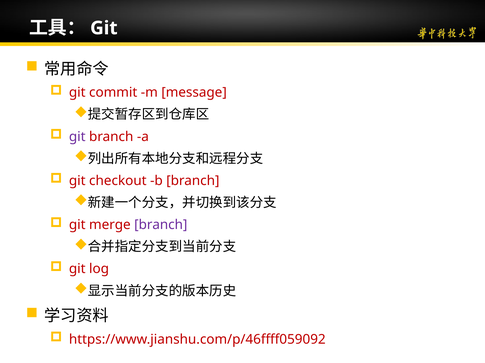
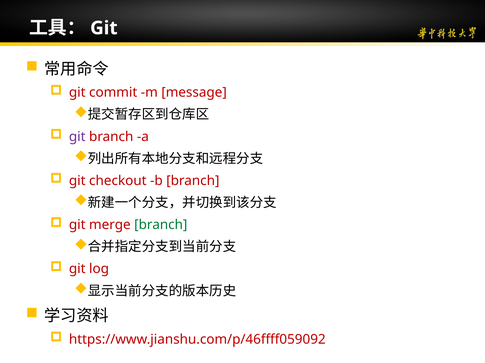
branch colour: purple -> green (161, 225)
